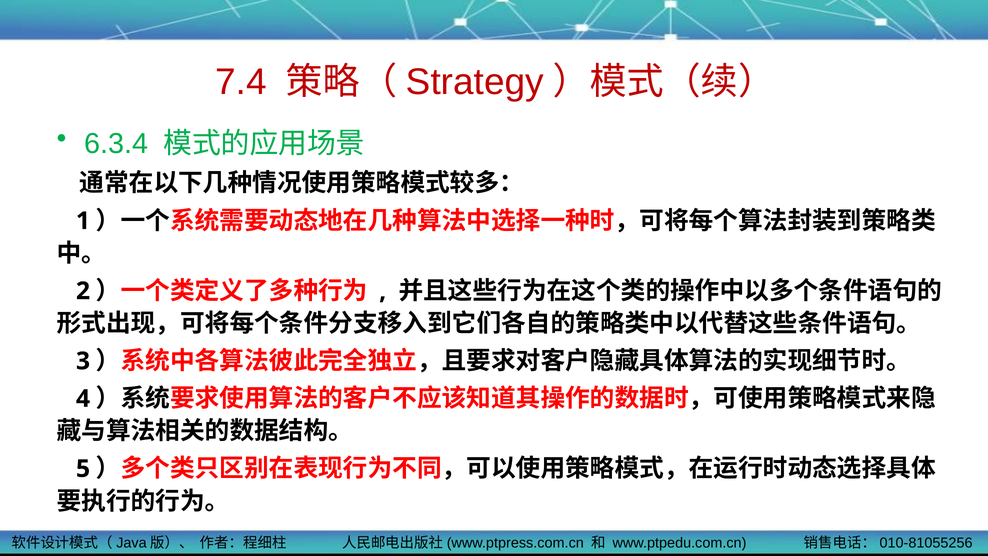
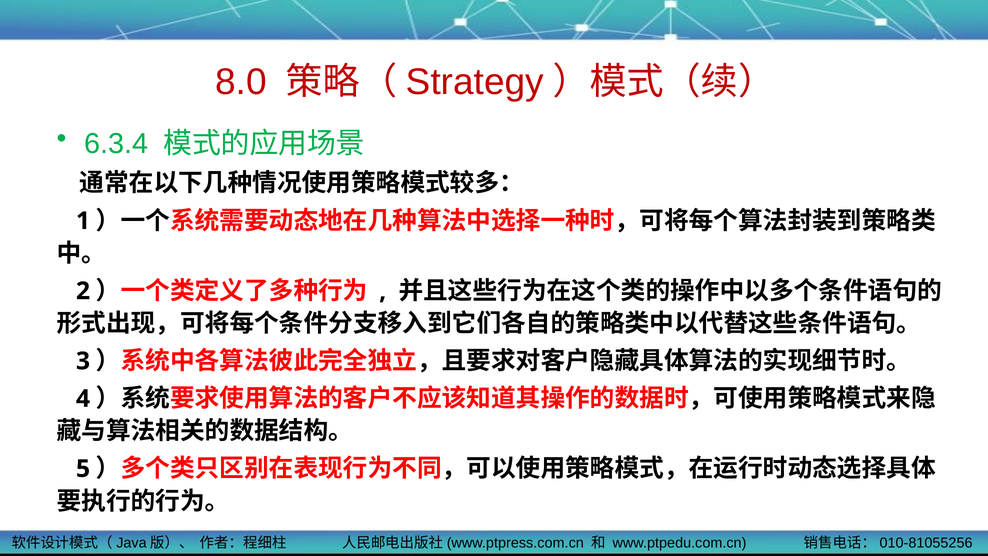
7.4: 7.4 -> 8.0 (241, 82)
